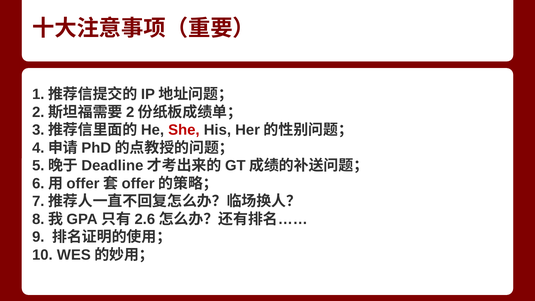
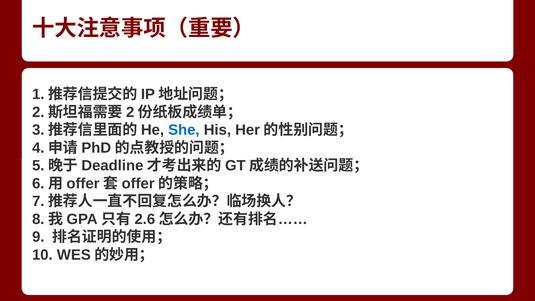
She colour: red -> blue (184, 130)
